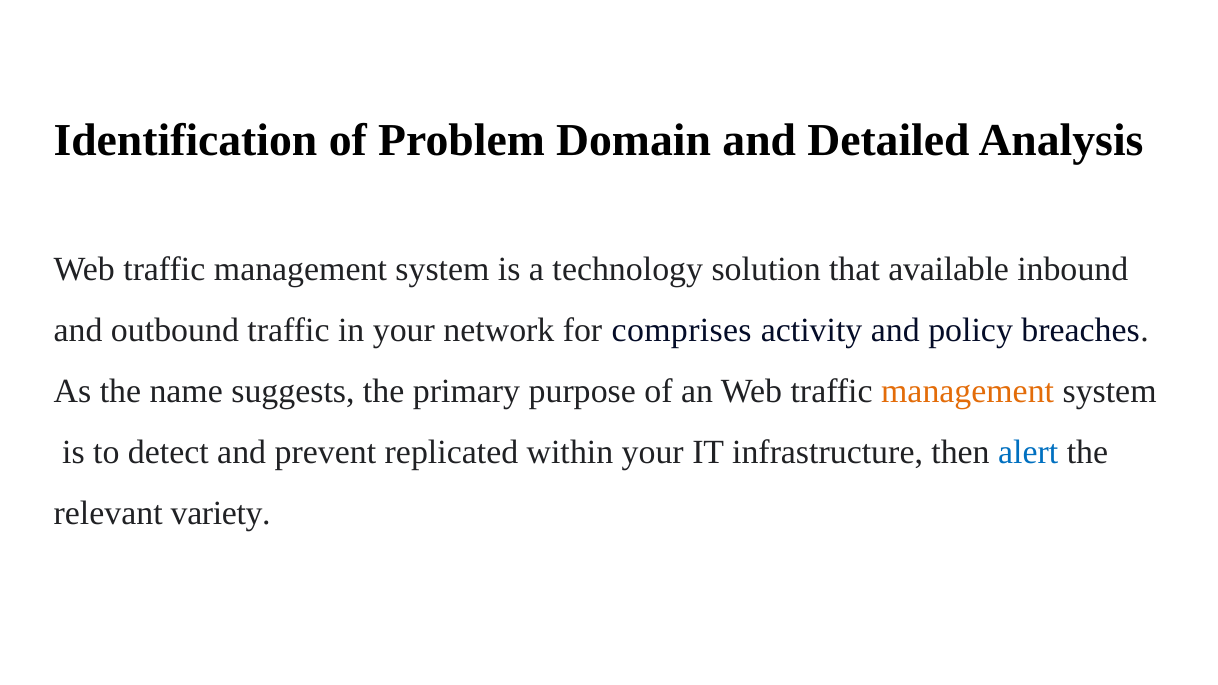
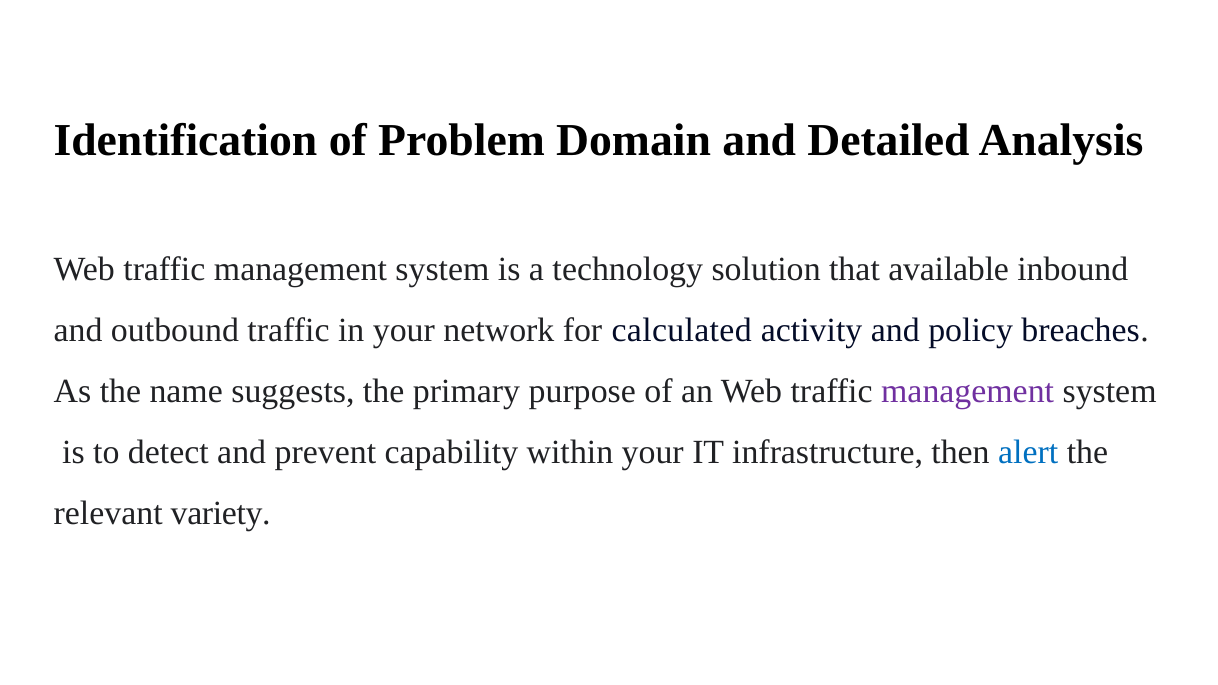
comprises: comprises -> calculated (682, 330)
management colour: orange -> purple (968, 391)
replicated: replicated -> capability (451, 452)
